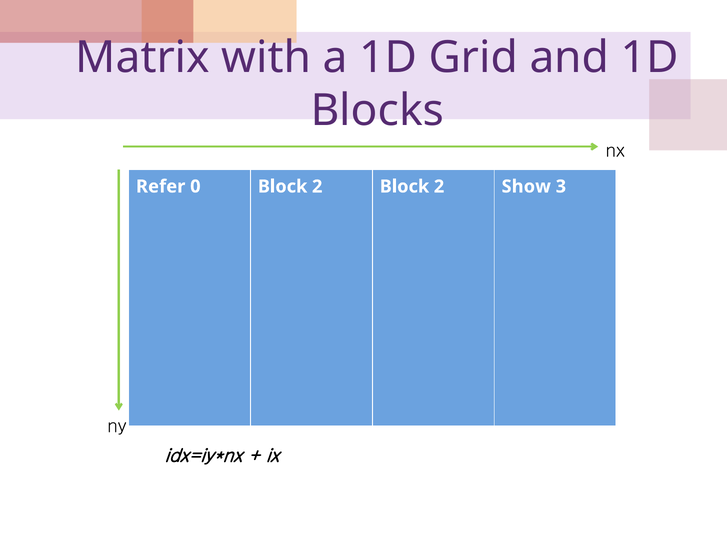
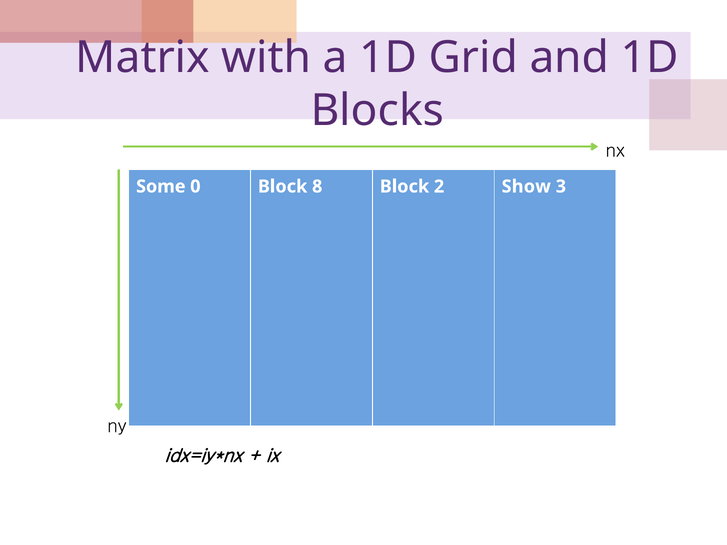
Refer: Refer -> Some (161, 187)
0 Block 2: 2 -> 8 (317, 187)
